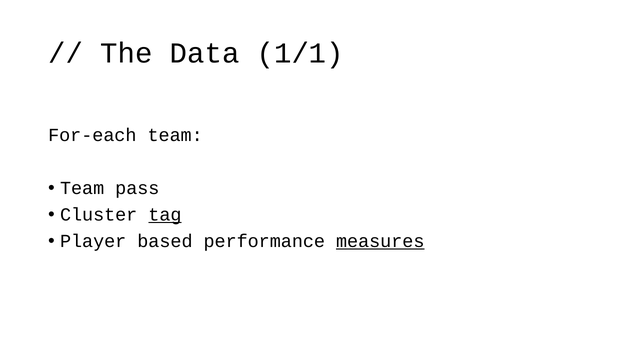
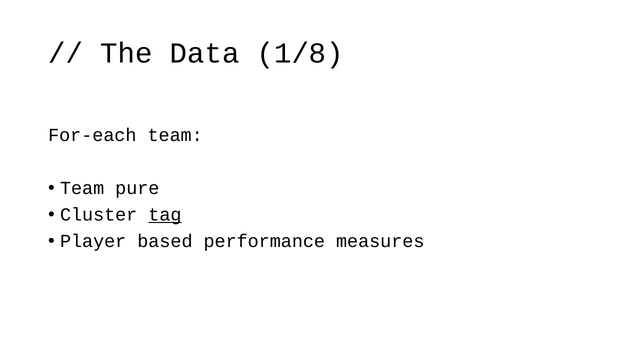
1/1: 1/1 -> 1/8 (300, 53)
pass: pass -> pure (137, 189)
measures underline: present -> none (380, 242)
